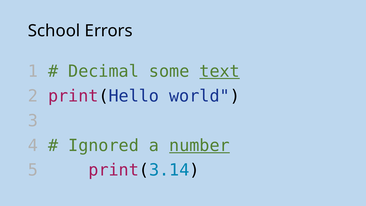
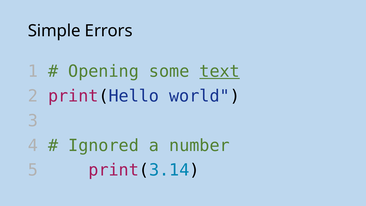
School: School -> Simple (54, 31)
Decimal: Decimal -> Opening (104, 71)
number underline: present -> none (199, 145)
